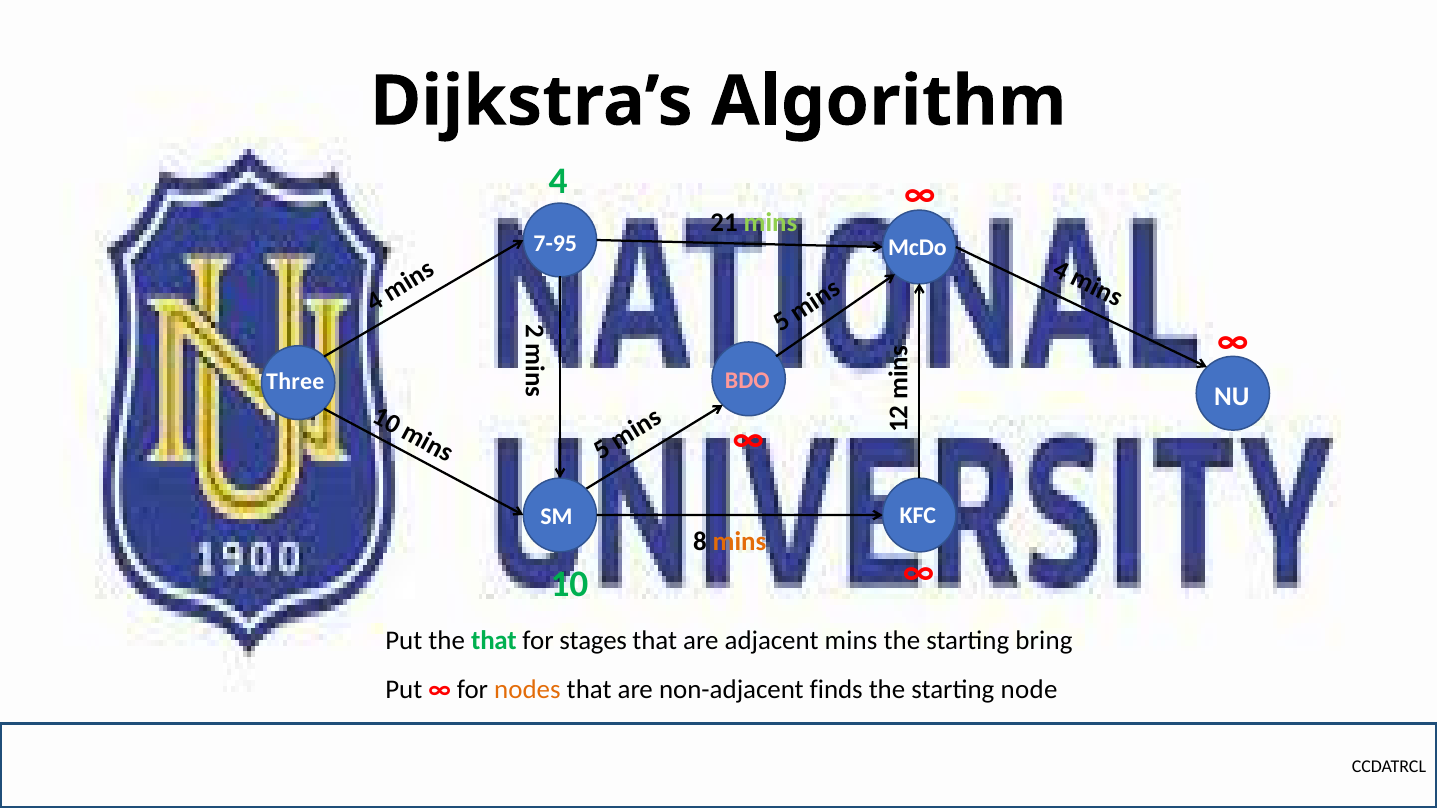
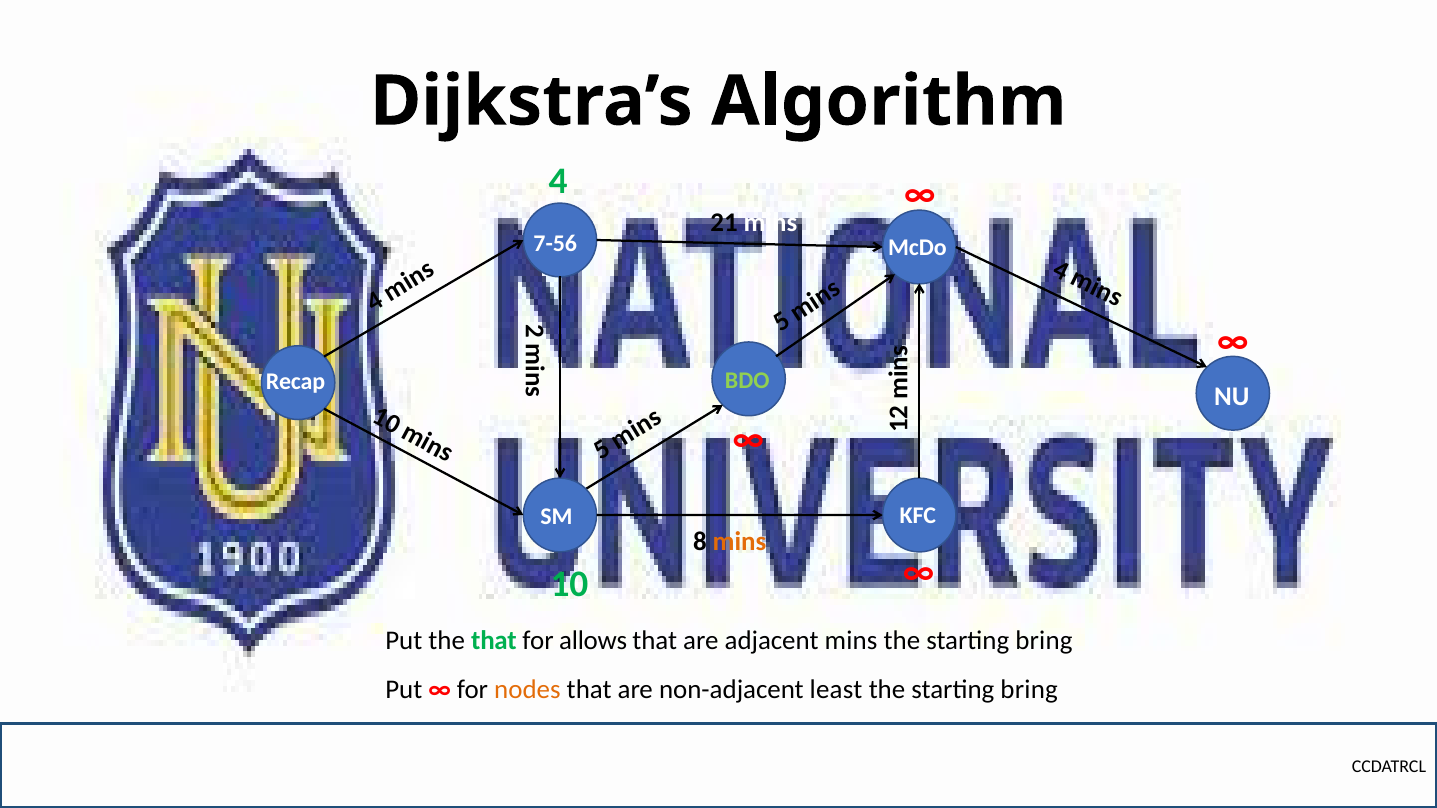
mins colour: light green -> white (770, 223)
7-95: 7-95 -> 7-56 (555, 244)
BDO colour: pink -> light green (747, 380)
Three: Three -> Recap (295, 382)
stages: stages -> allows (593, 641)
finds: finds -> least (836, 690)
node: node -> bring (1029, 690)
